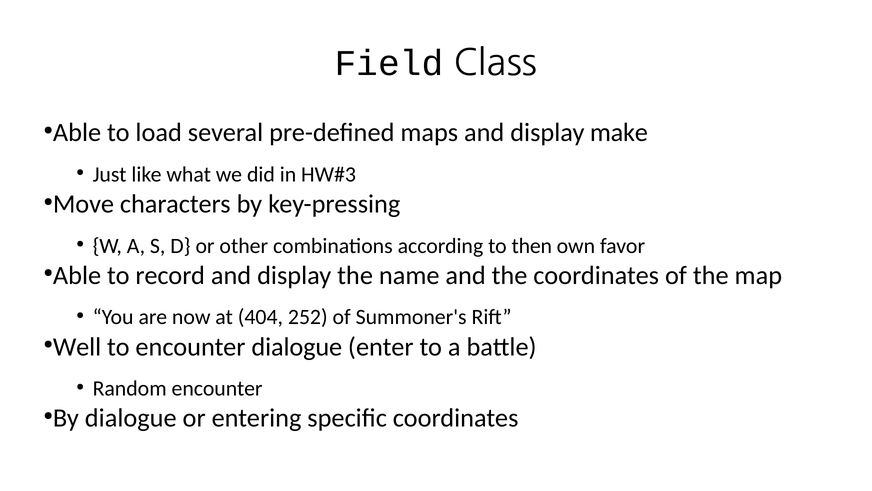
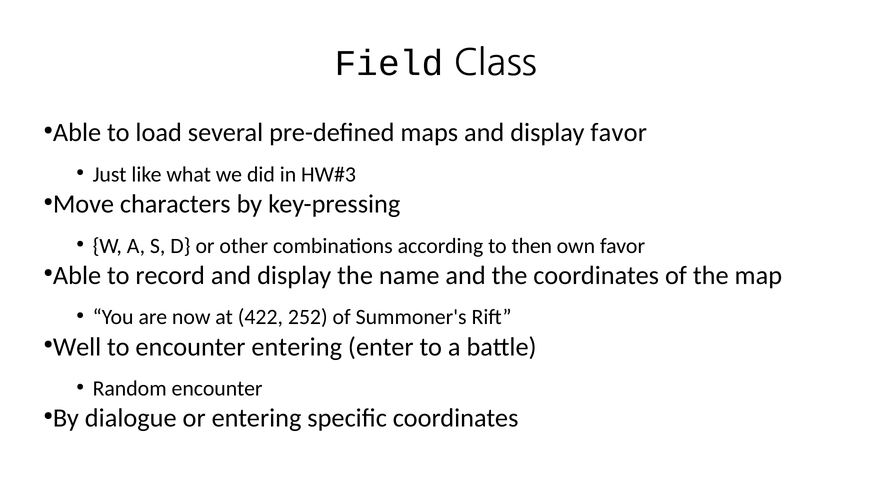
display make: make -> favor (619, 132)
404: 404 -> 422 (260, 317)
encounter dialogue: dialogue -> entering (297, 346)
